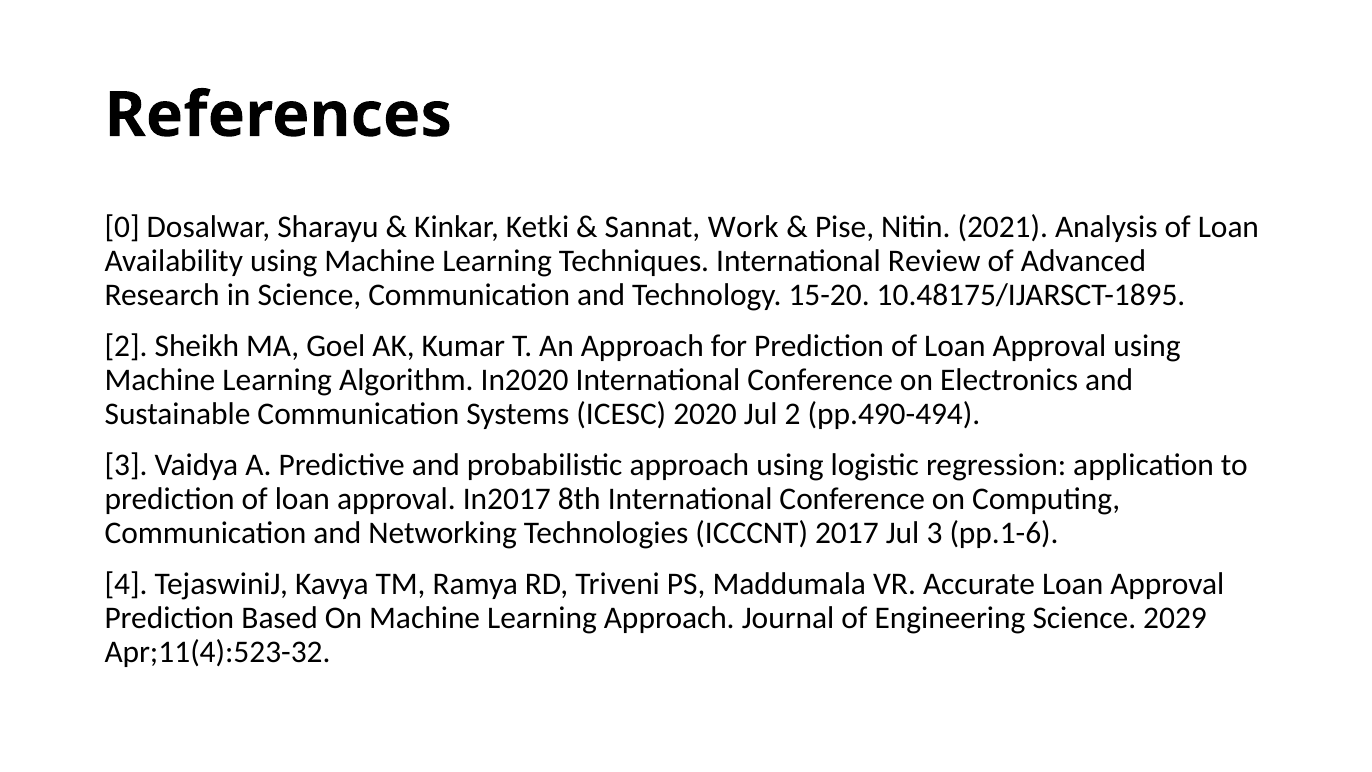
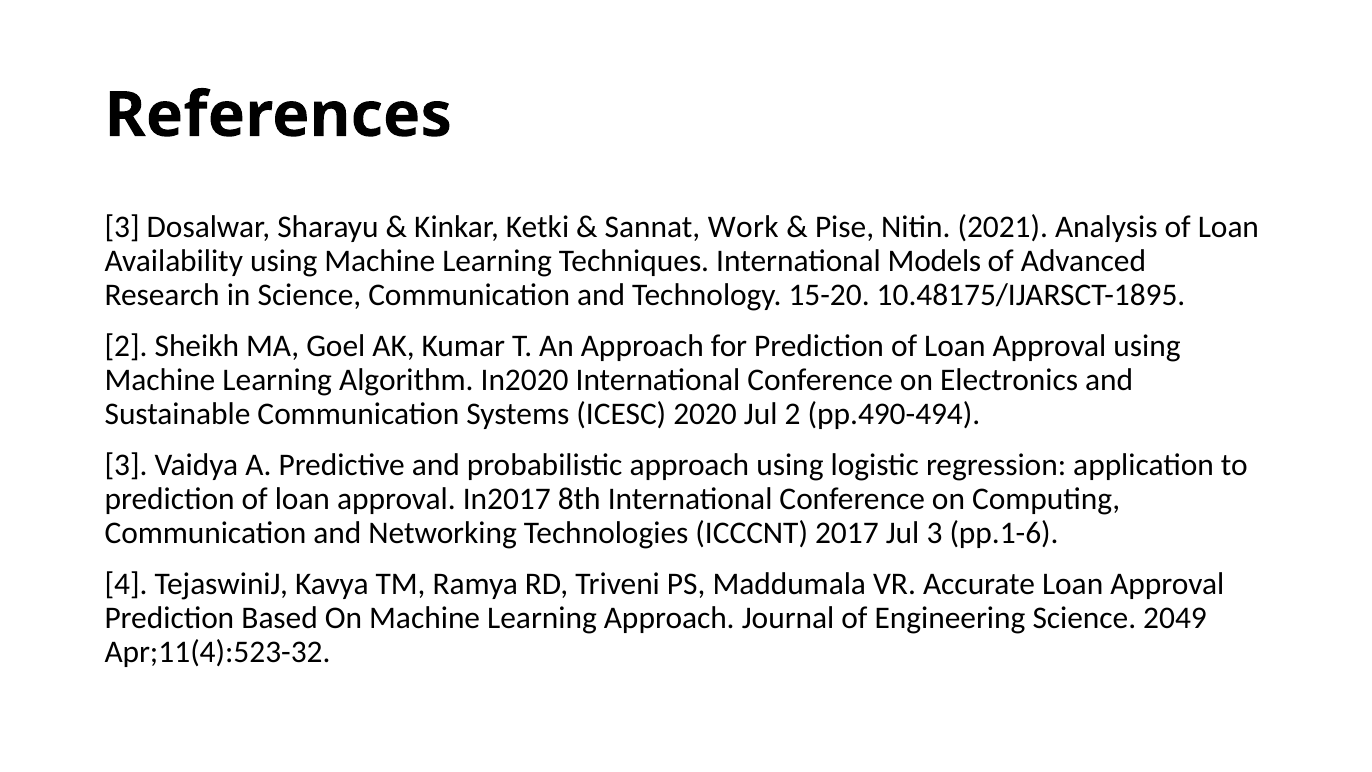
0: 0 -> 3 (122, 227)
Review: Review -> Models (934, 261)
2029: 2029 -> 2049 (1175, 618)
